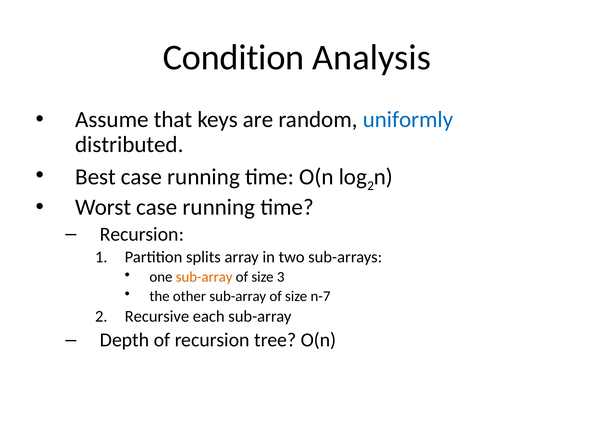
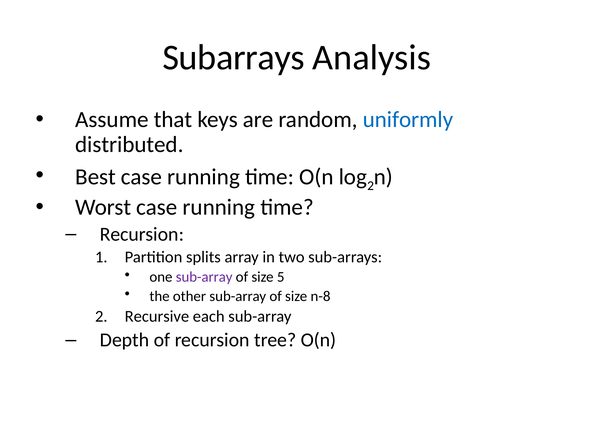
Condition: Condition -> Subarrays (234, 58)
sub-array colour: orange -> purple (204, 277)
3: 3 -> 5 (281, 277)
n-7: n-7 -> n-8 (321, 296)
